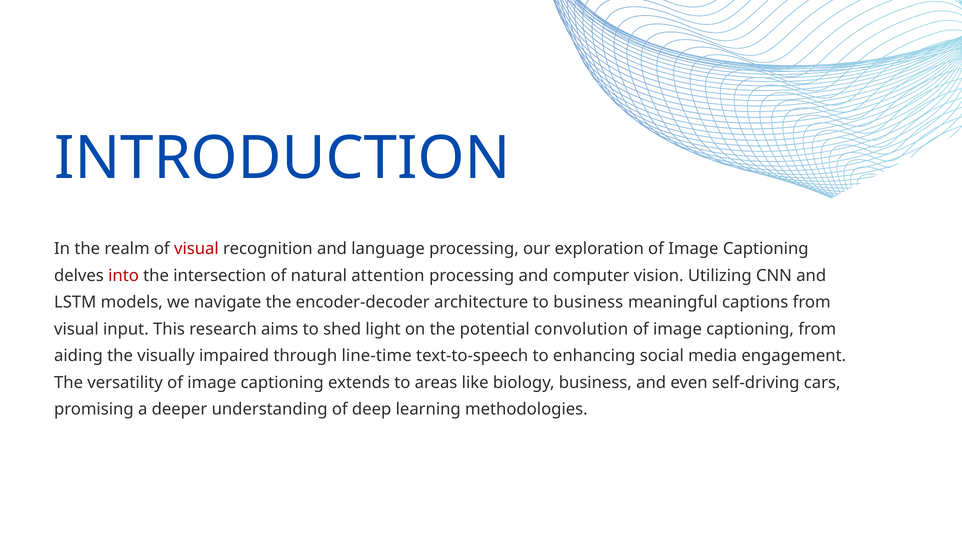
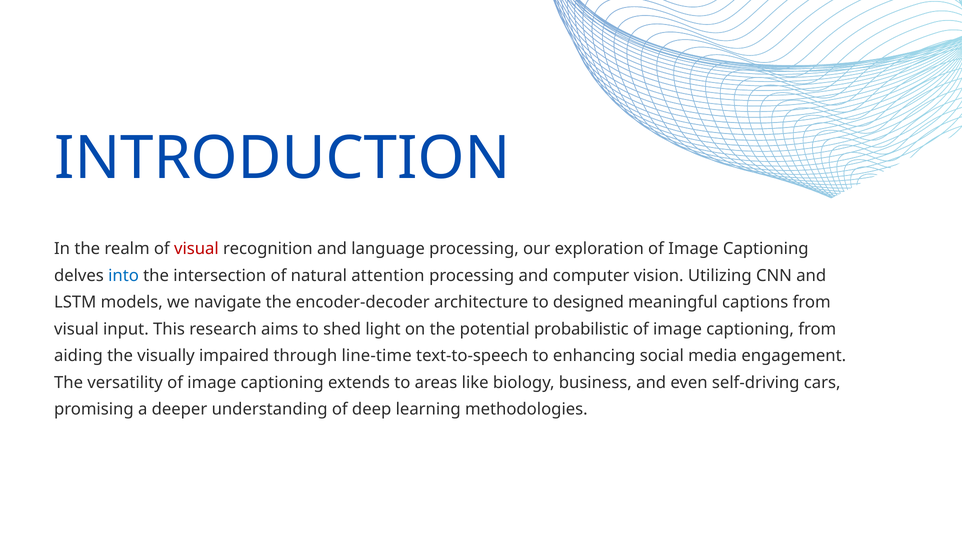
into colour: red -> blue (124, 276)
to business: business -> designed (588, 302)
convolution: convolution -> probabilistic (581, 329)
